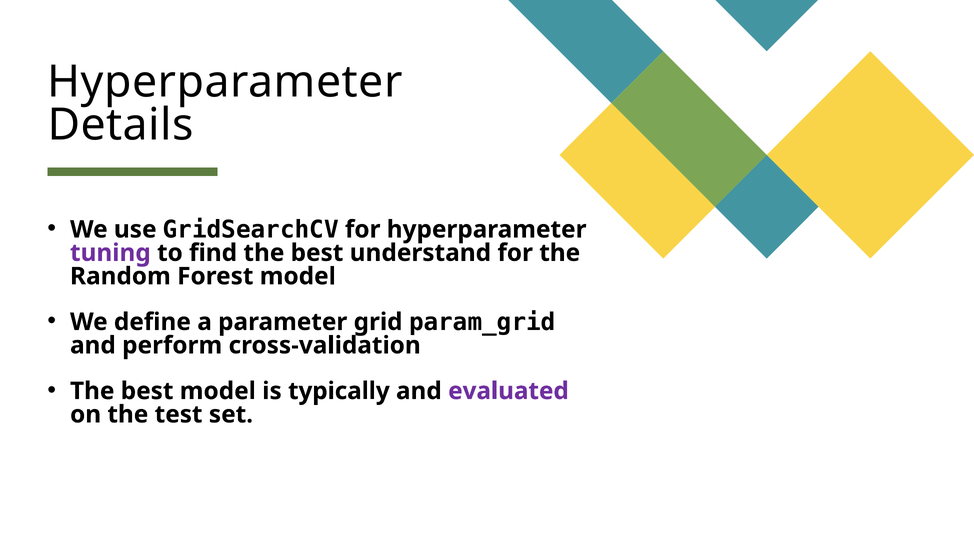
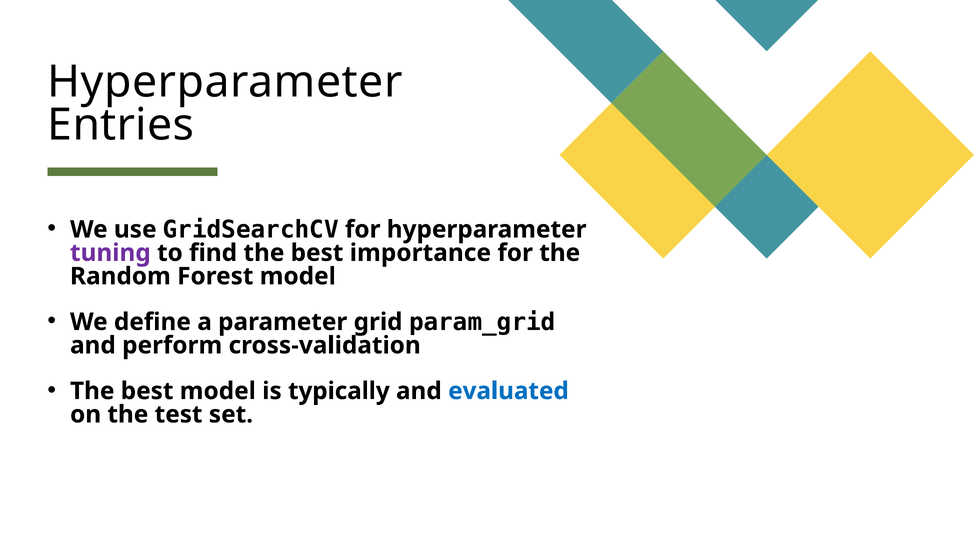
Details: Details -> Entries (121, 125)
understand: understand -> importance (420, 253)
evaluated colour: purple -> blue (508, 391)
